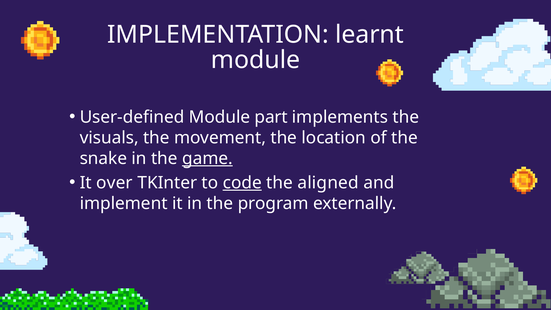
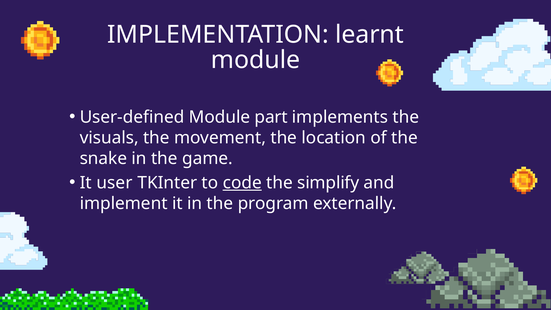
game underline: present -> none (207, 159)
over: over -> user (115, 183)
aligned: aligned -> simplify (328, 183)
